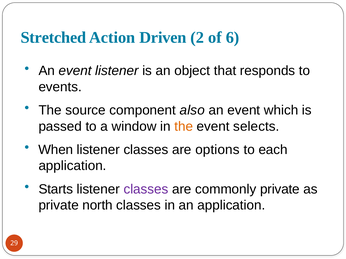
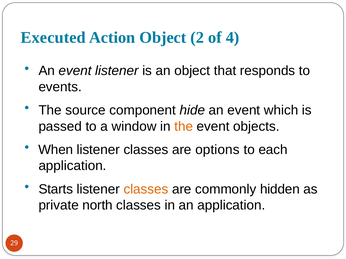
Stretched: Stretched -> Executed (53, 38)
Action Driven: Driven -> Object (163, 38)
6: 6 -> 4 (233, 38)
also: also -> hide (192, 110)
selects: selects -> objects (256, 127)
classes colour: purple -> orange (146, 189)
commonly private: private -> hidden (280, 189)
